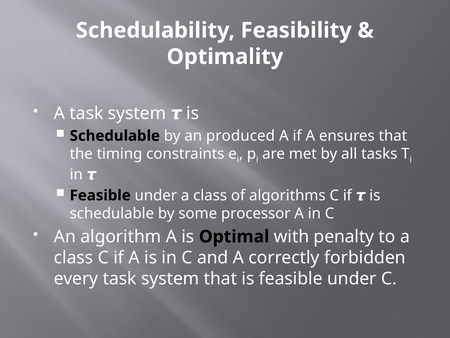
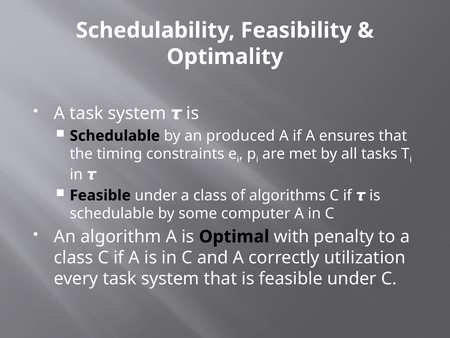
processor: processor -> computer (256, 213)
forbidden: forbidden -> utilization (365, 257)
